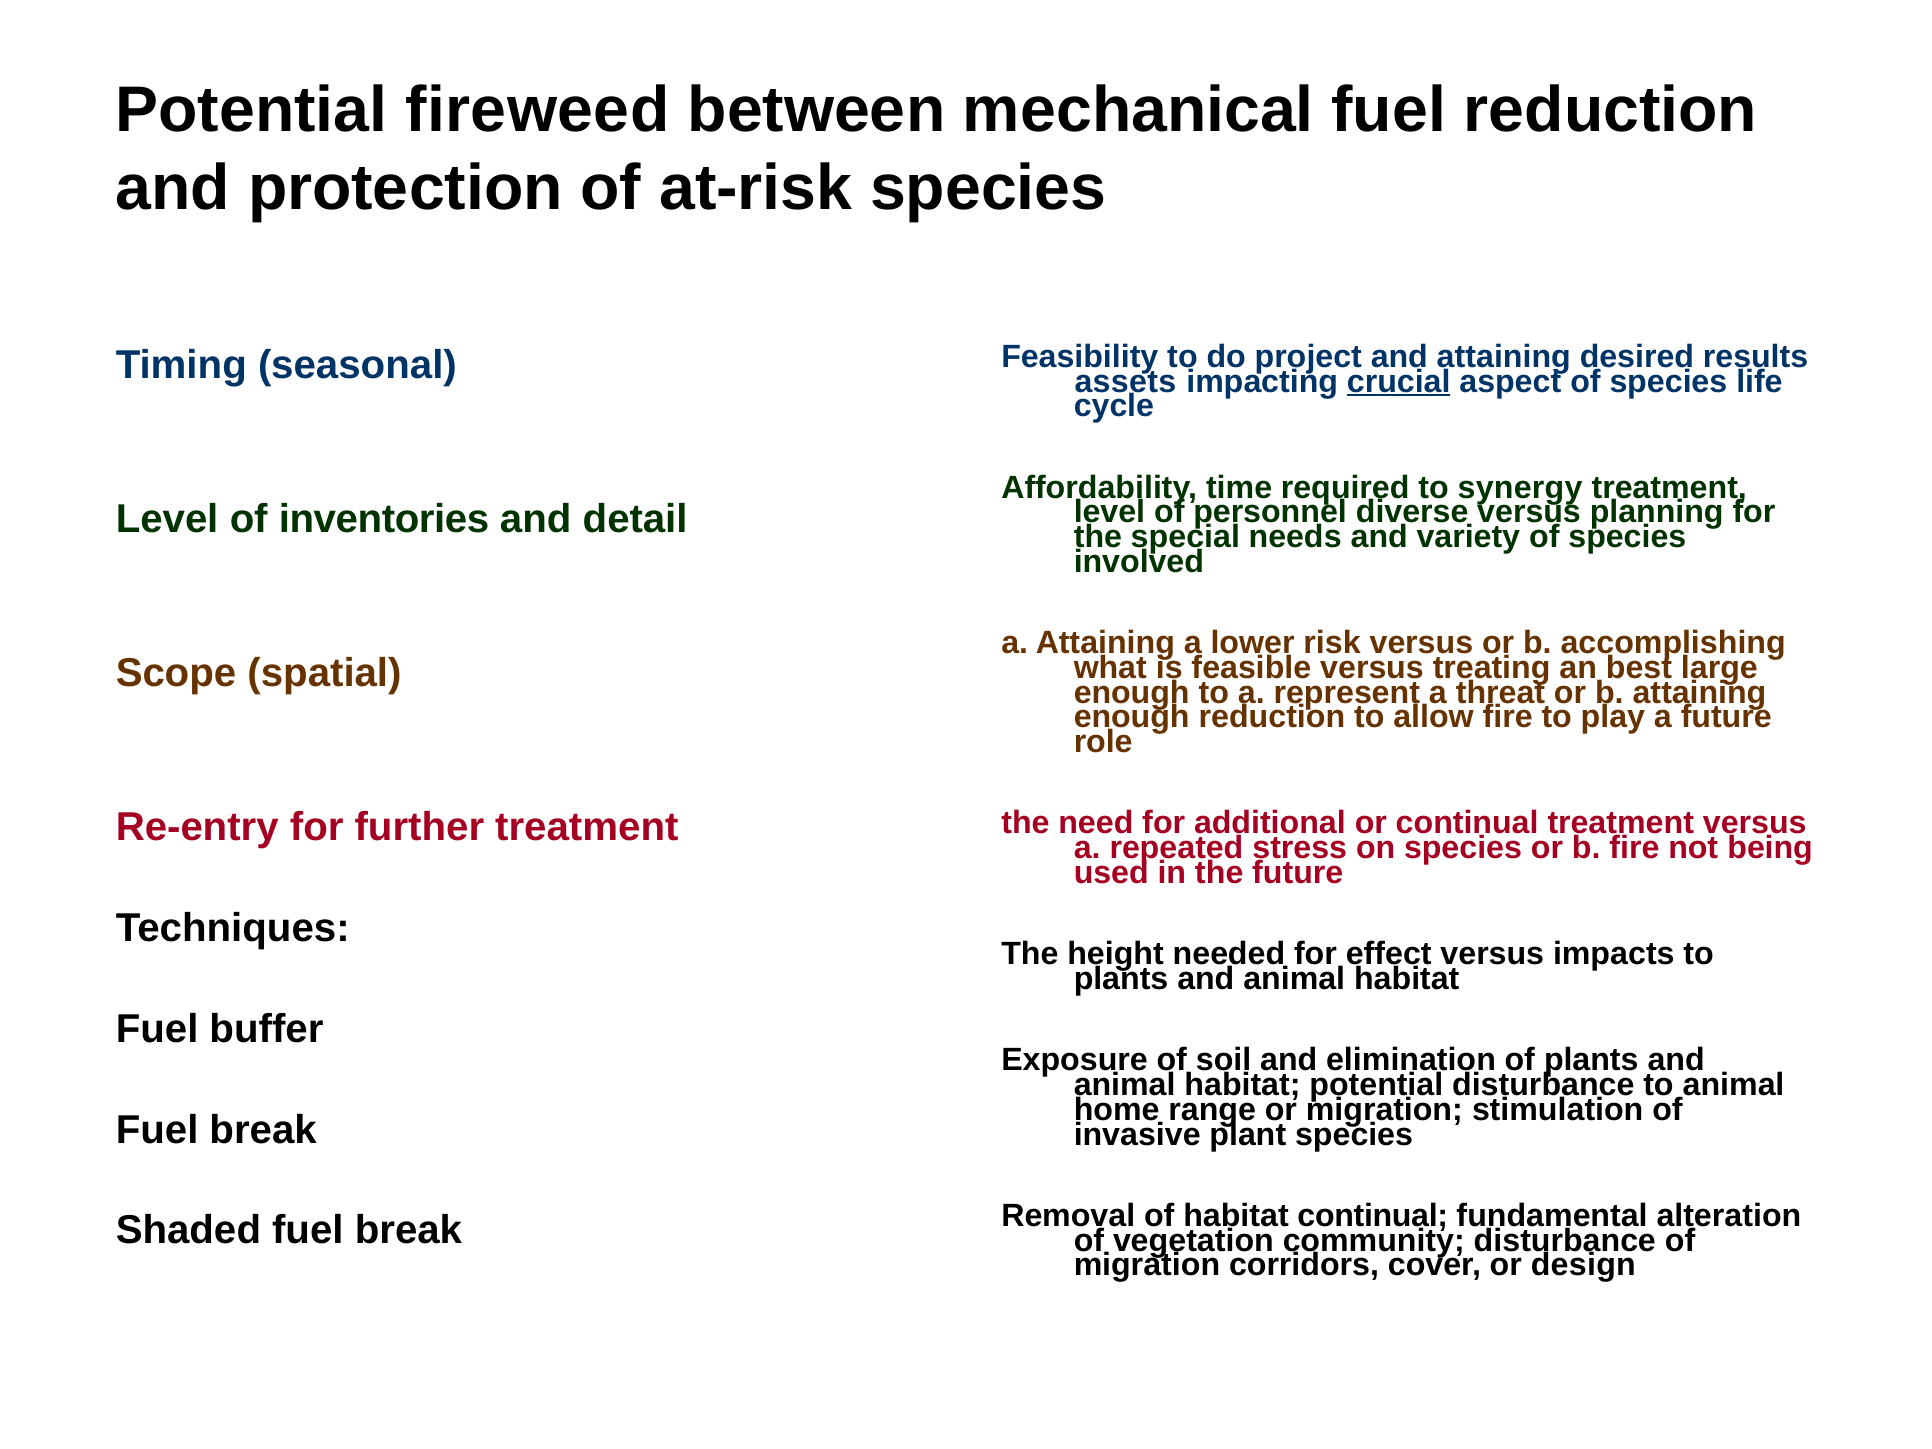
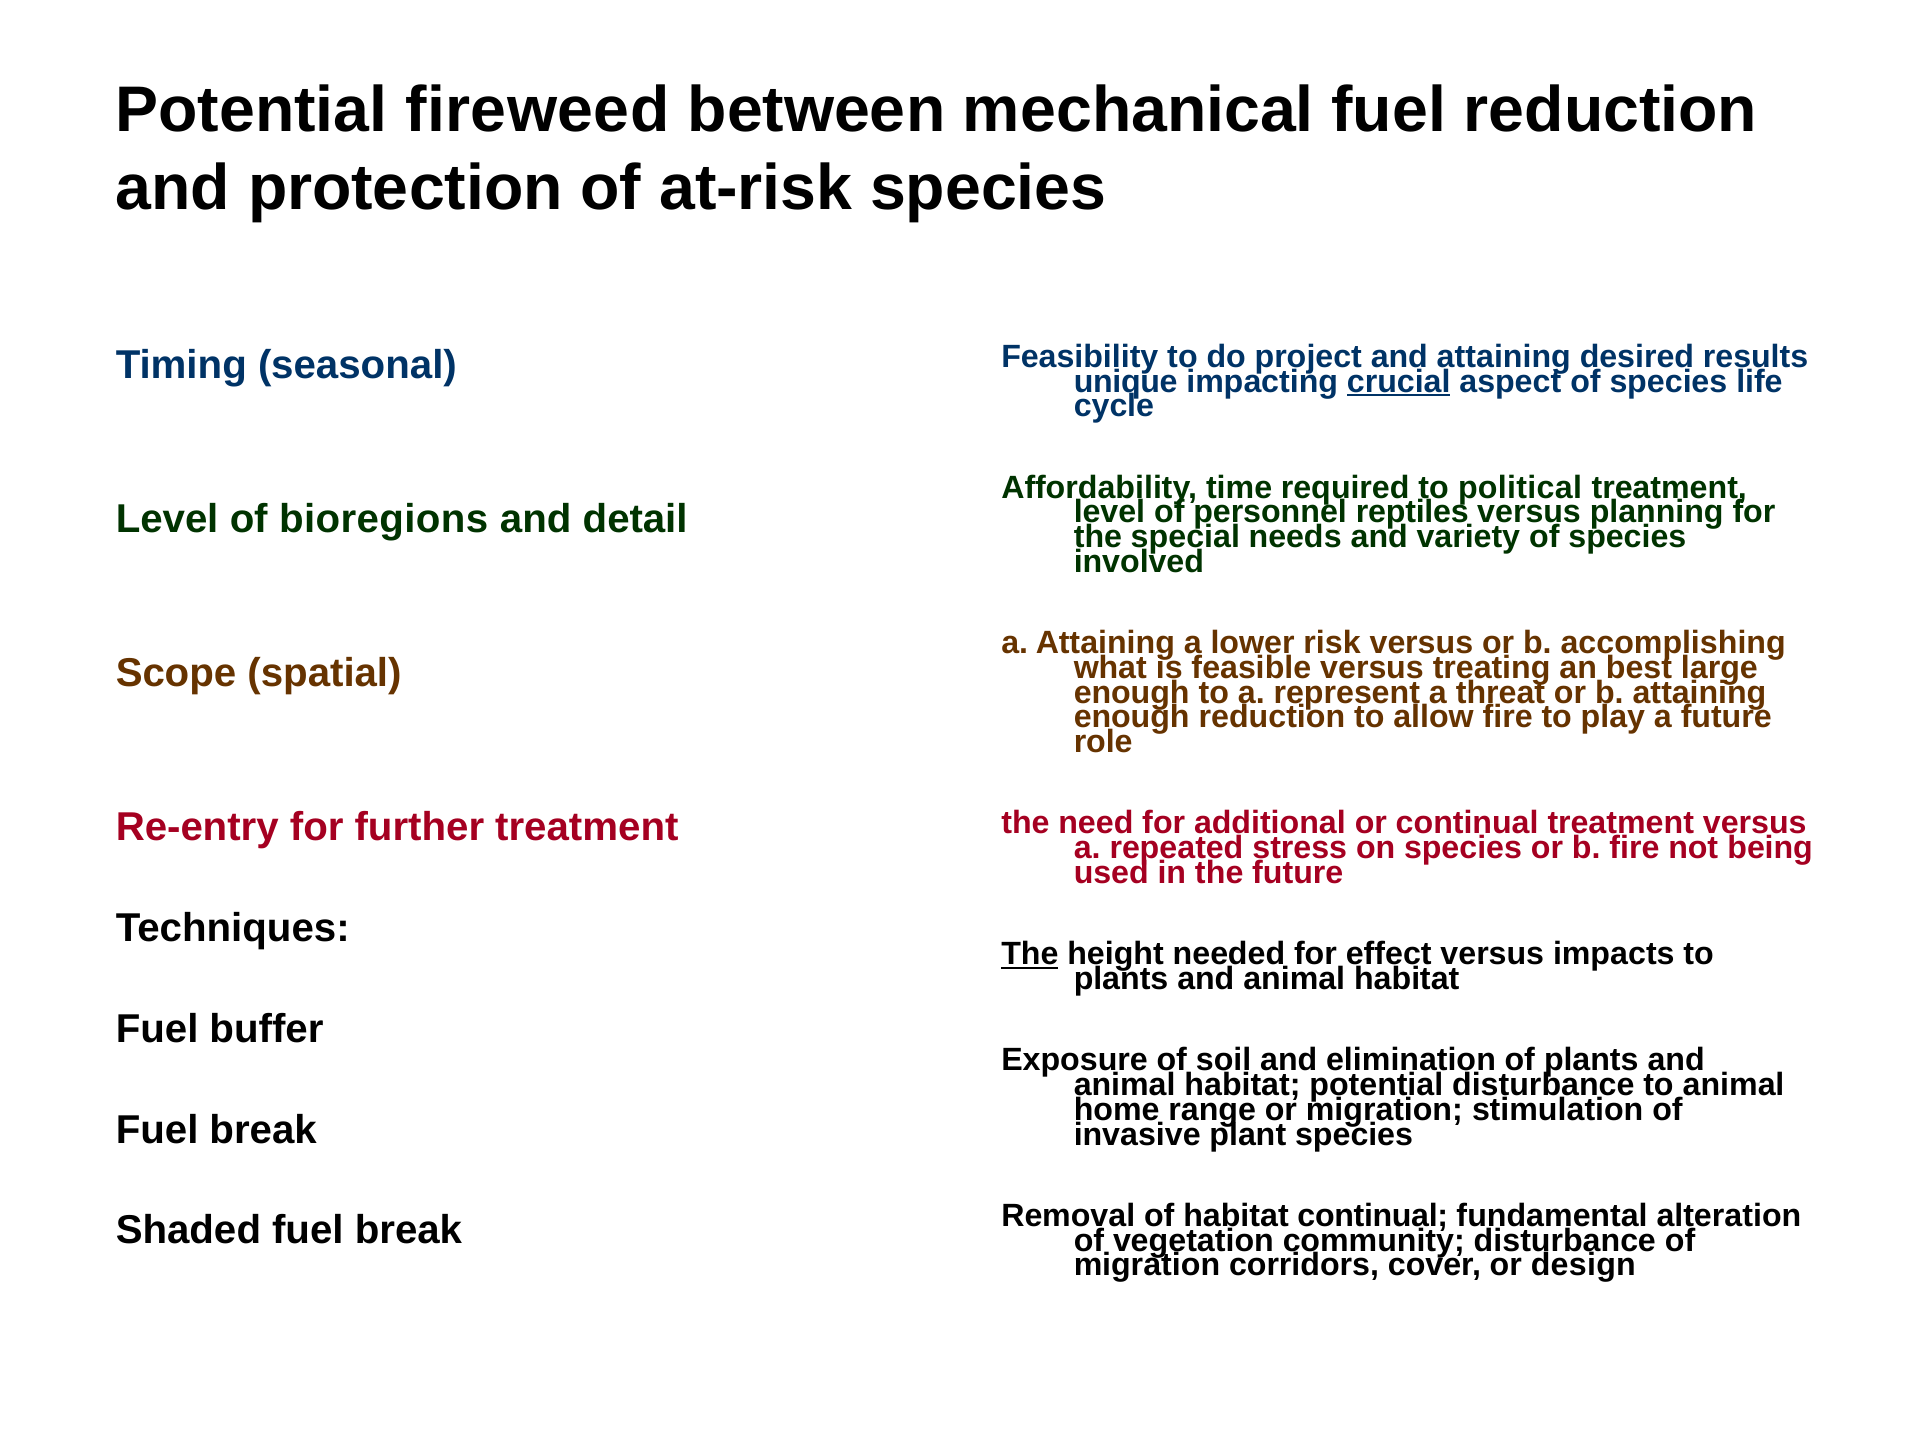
assets: assets -> unique (1126, 381)
synergy: synergy -> political (1520, 488)
diverse: diverse -> reptiles (1412, 512)
inventories: inventories -> bioregions (384, 519)
The underline: none -> present (1030, 954)
